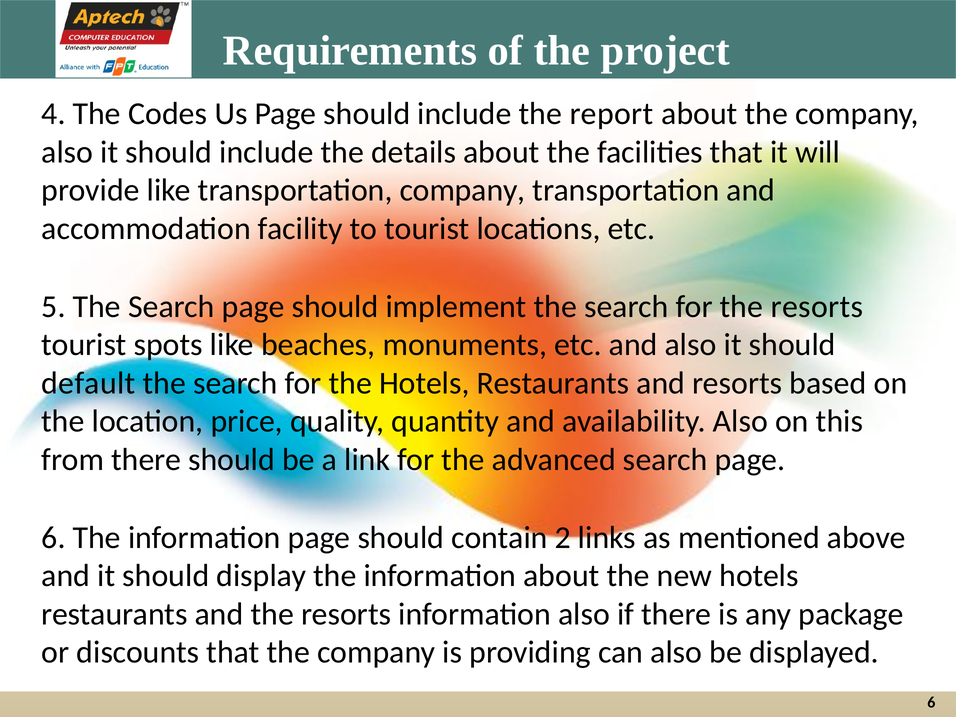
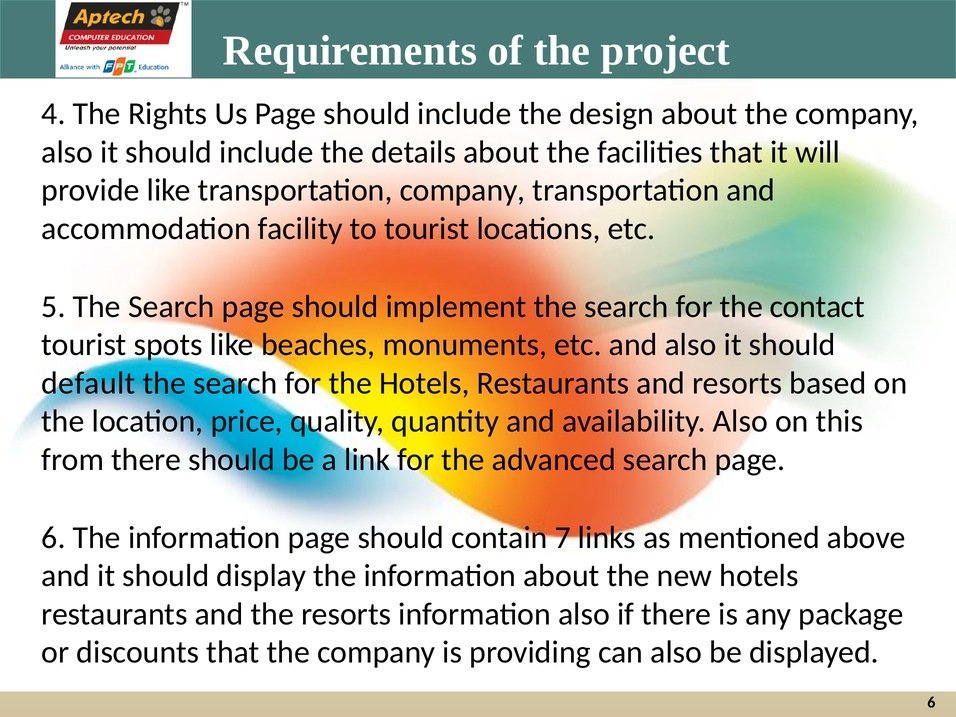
Codes: Codes -> Rights (168, 114)
report: report -> design (612, 114)
for the resorts: resorts -> contact (817, 307)
2: 2 -> 7 (563, 538)
